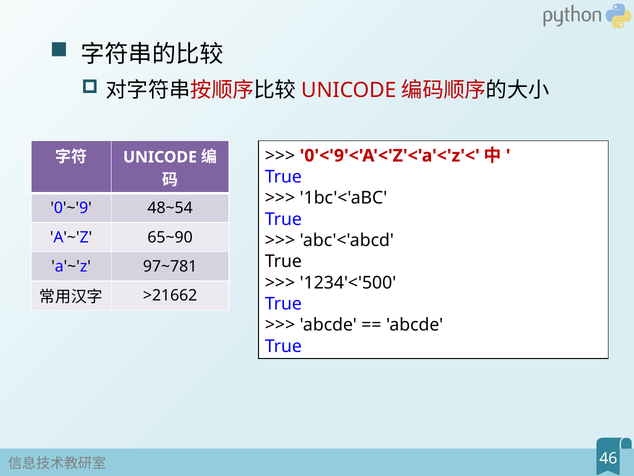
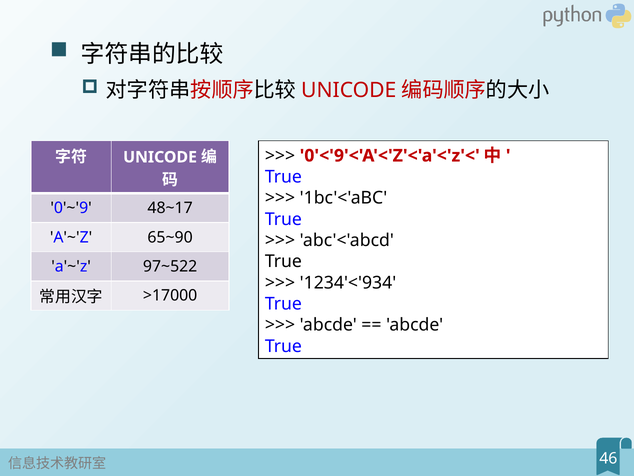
48~54: 48~54 -> 48~17 (170, 208)
97~781: 97~781 -> 97~522 (170, 266)
1234'<'500: 1234'<'500 -> 1234'<'934 (348, 282)
>21662: >21662 -> >17000 (170, 295)
